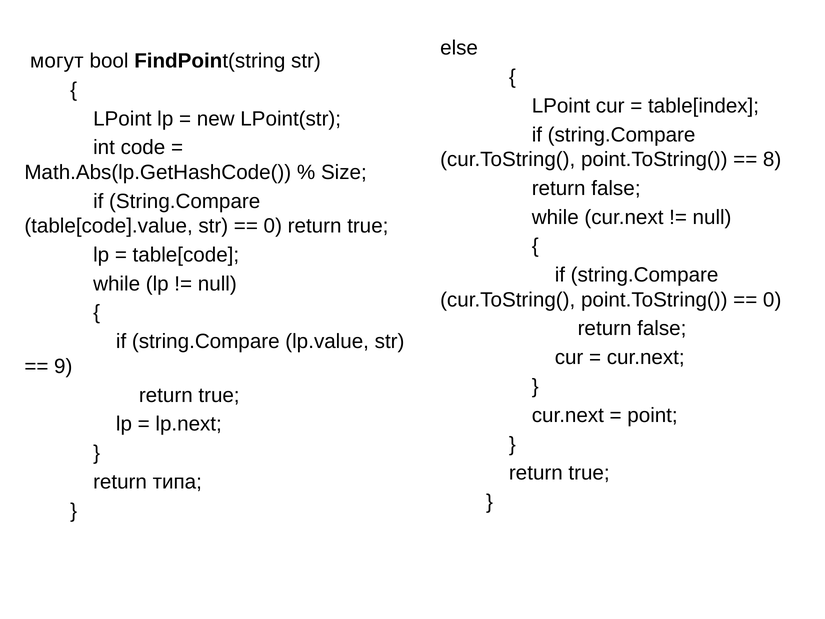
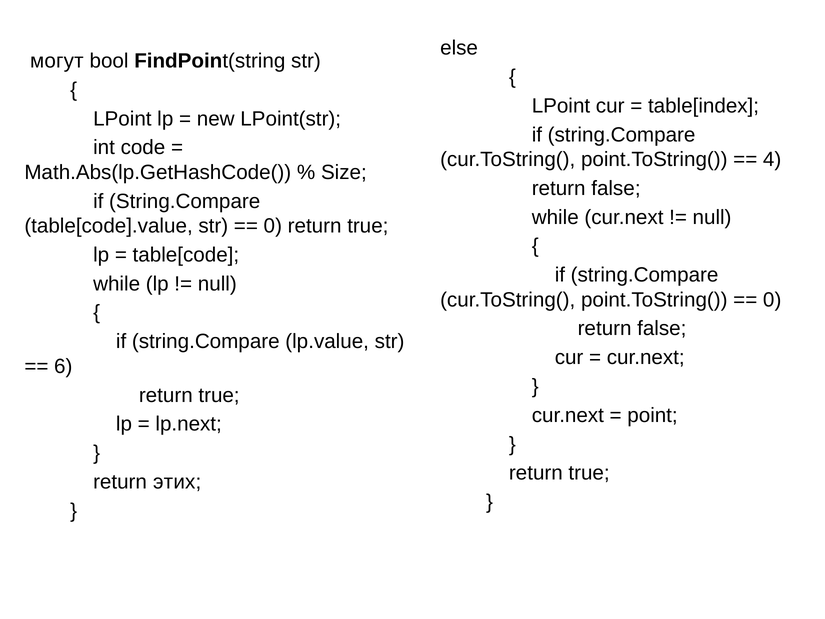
8: 8 -> 4 (772, 159)
9: 9 -> 6 (63, 366)
типа: типа -> этих (177, 482)
